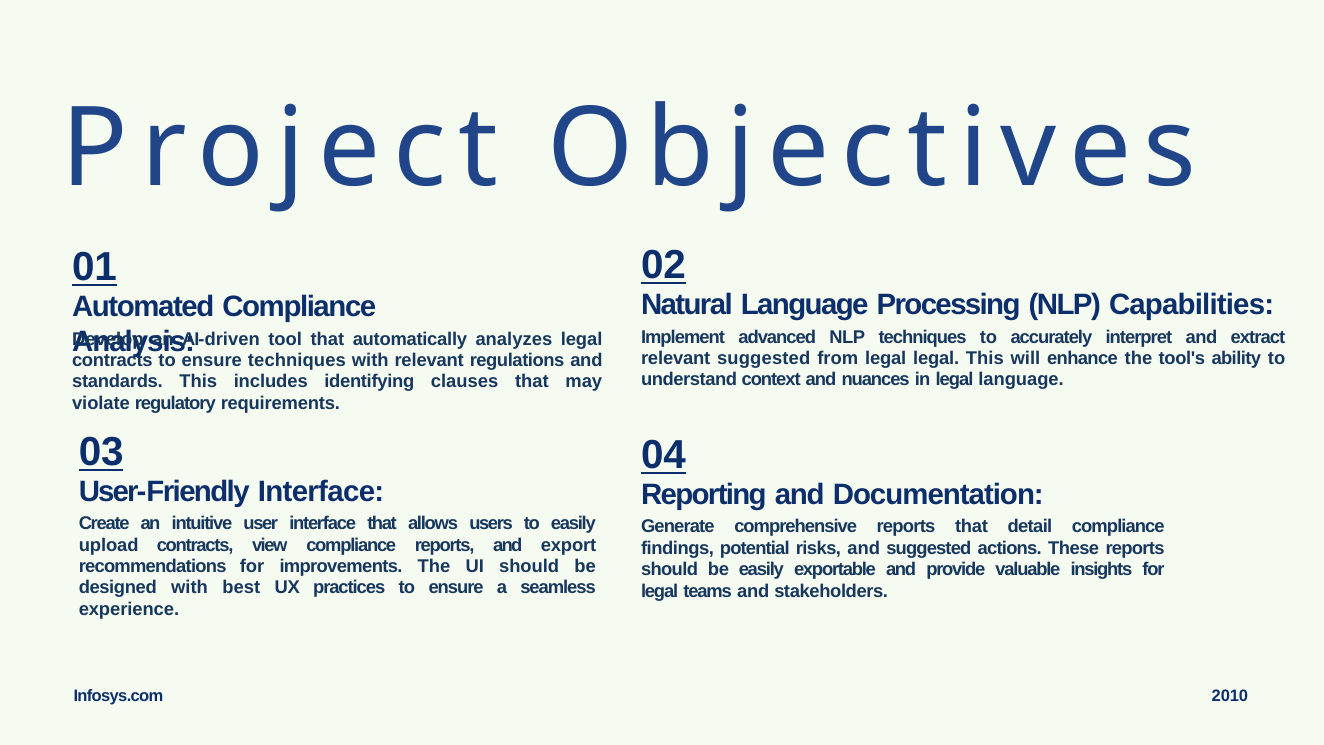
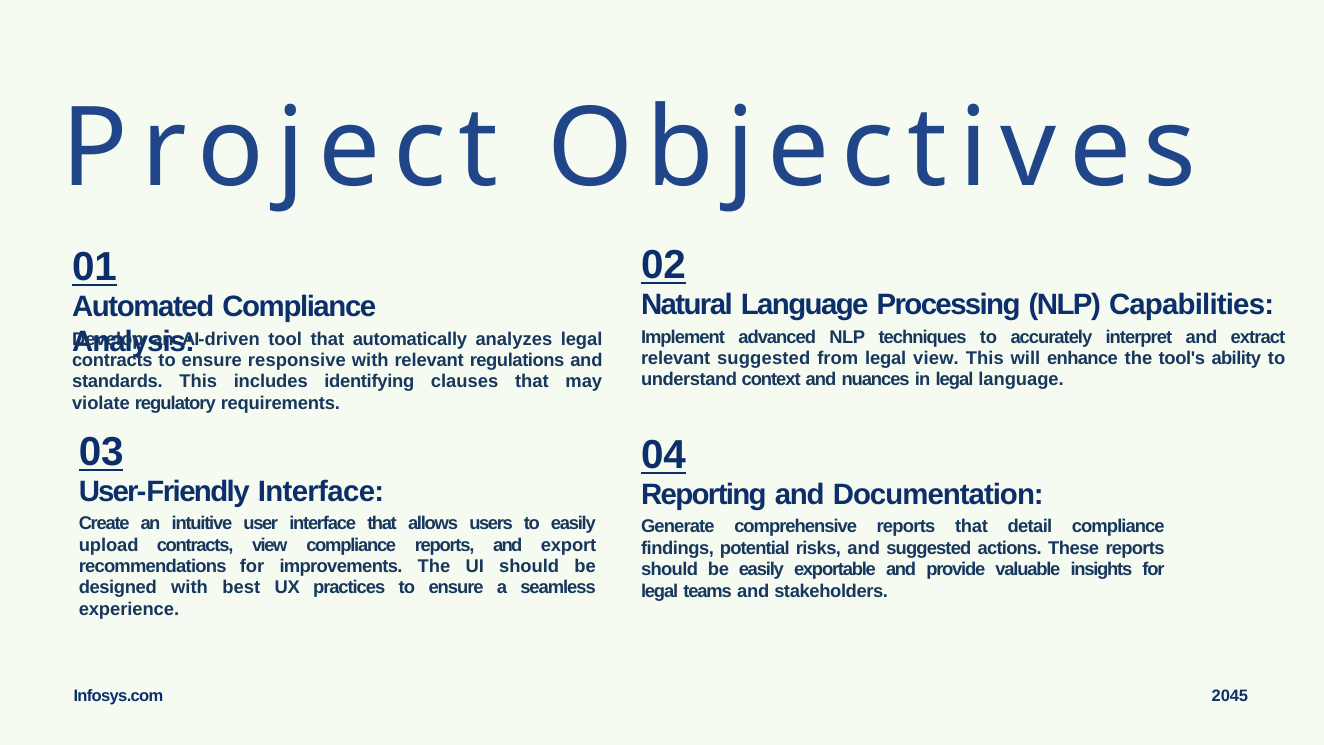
legal legal: legal -> view (936, 358)
ensure techniques: techniques -> responsive (297, 360)
2010: 2010 -> 2045 (1230, 696)
